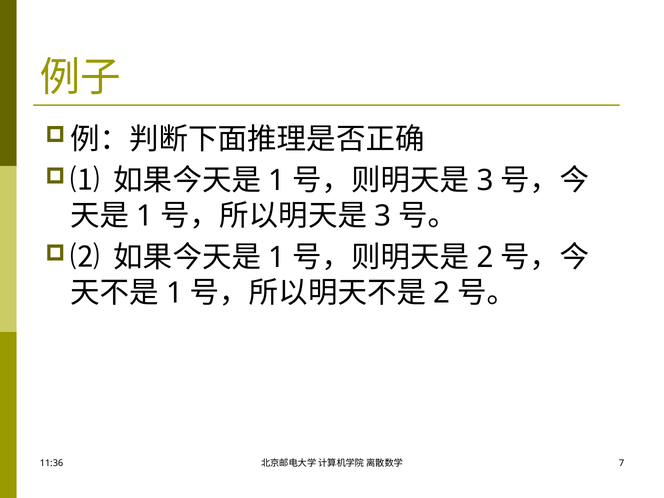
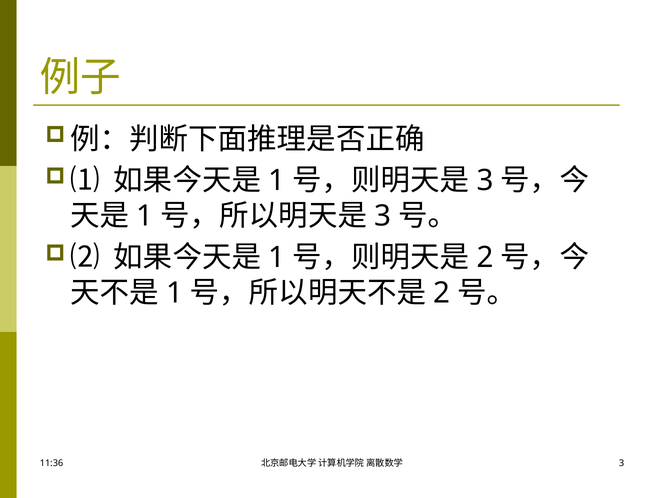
7: 7 -> 3 (622, 463)
